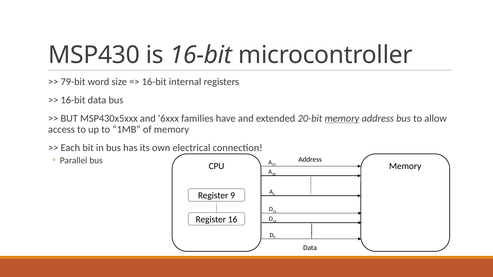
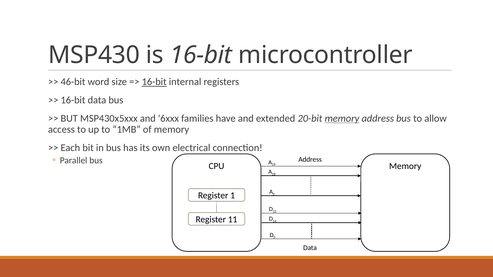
79-bit: 79-bit -> 46-bit (73, 82)
16-bit underline: none -> present (154, 82)
9: 9 -> 1 (233, 196)
16: 16 -> 11 (233, 220)
